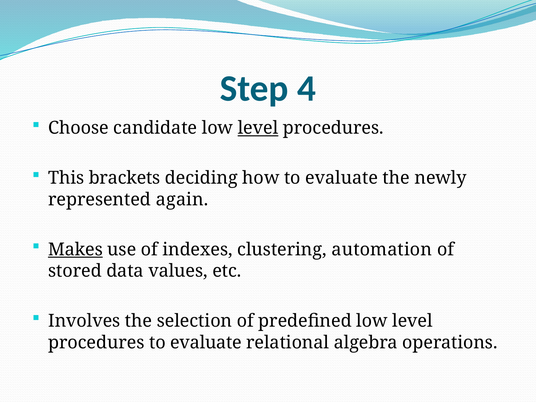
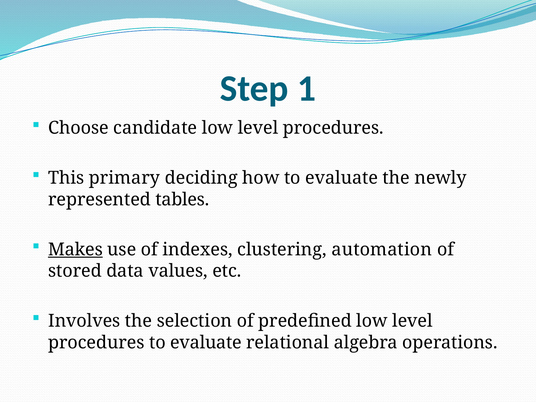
4: 4 -> 1 (306, 89)
level underline: present -> none (258, 128)
brackets: brackets -> primary (124, 178)
again: again -> tables (182, 200)
